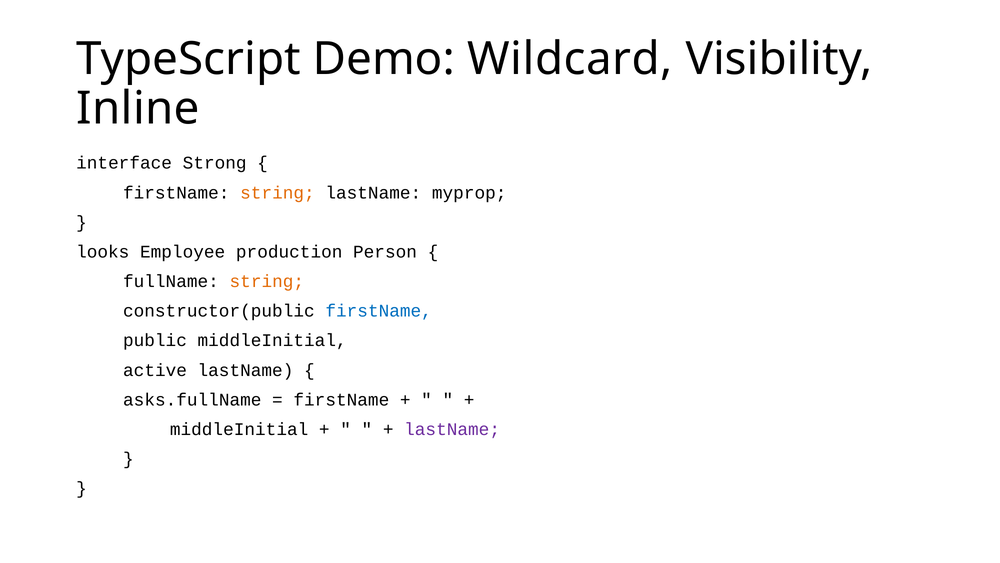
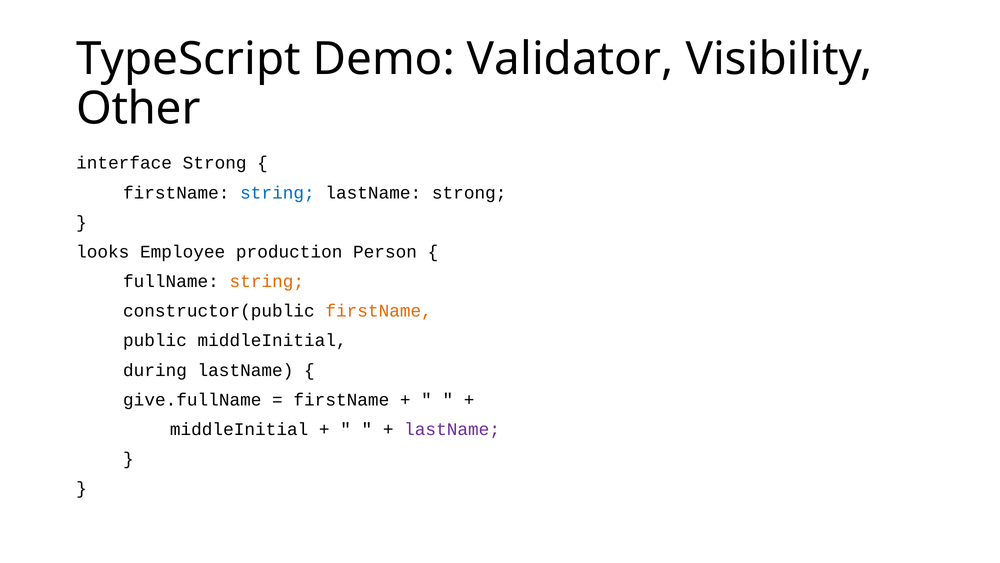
Wildcard: Wildcard -> Validator (570, 59)
Inline: Inline -> Other (138, 109)
string colour: orange -> blue (277, 192)
lastName myprop: myprop -> strong (469, 192)
firstName colour: blue -> orange (379, 311)
active: active -> during (155, 370)
asks.fullName: asks.fullName -> give.fullName (192, 399)
